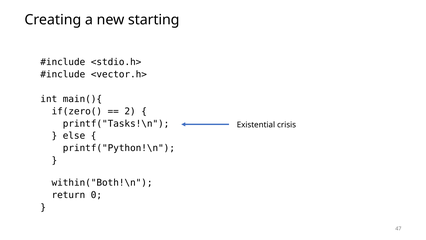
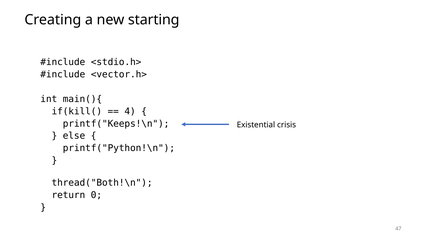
if(zero(: if(zero( -> if(kill( (77, 111)
2: 2 -> 4 (130, 111)
printf("Tasks!\n: printf("Tasks!\n -> printf("Keeps!\n (116, 123)
within("Both!\n: within("Both!\n -> thread("Both!\n (102, 183)
